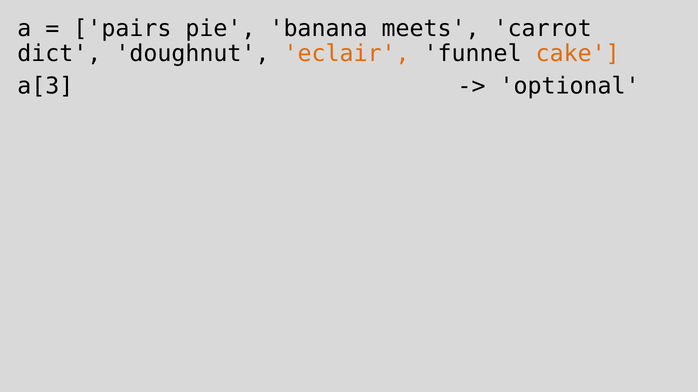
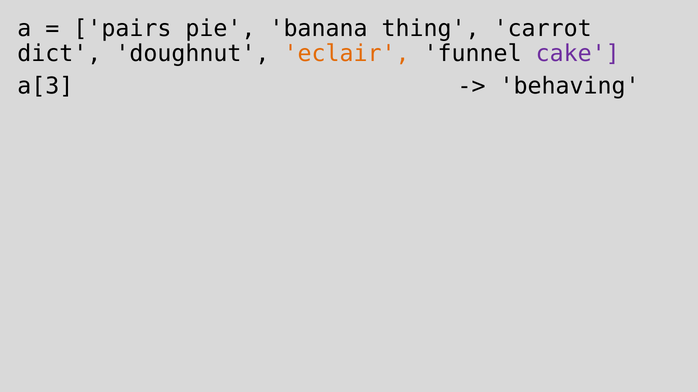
meets: meets -> thing (431, 29)
cake colour: orange -> purple (578, 54)
optional: optional -> behaving (570, 86)
